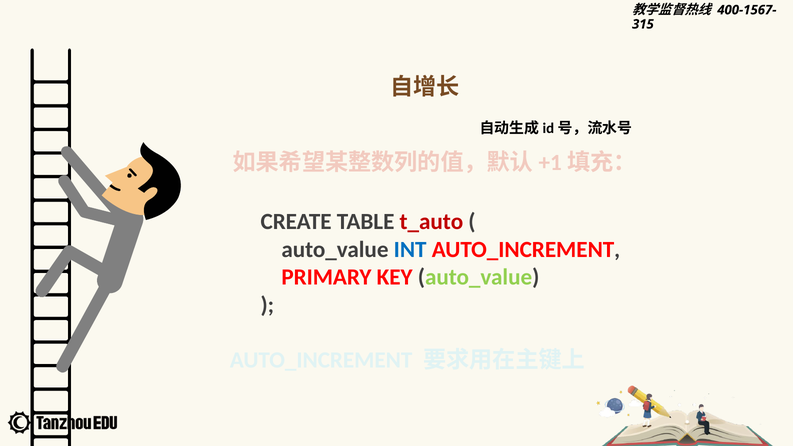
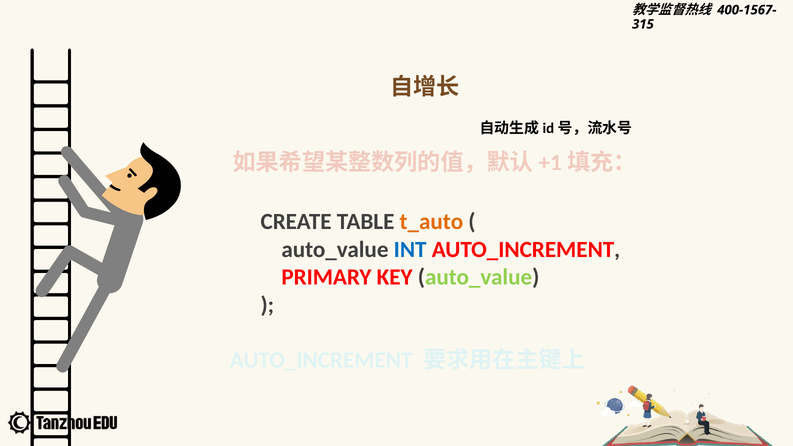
t_auto colour: red -> orange (431, 222)
